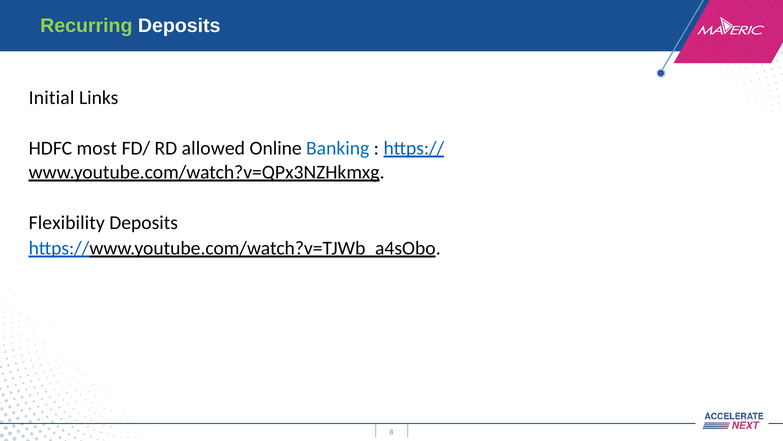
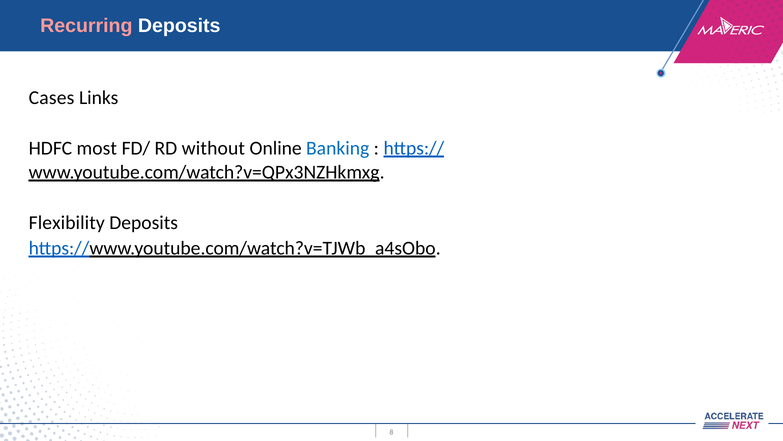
Recurring colour: light green -> pink (86, 26)
Initial: Initial -> Cases (52, 98)
allowed: allowed -> without (213, 148)
